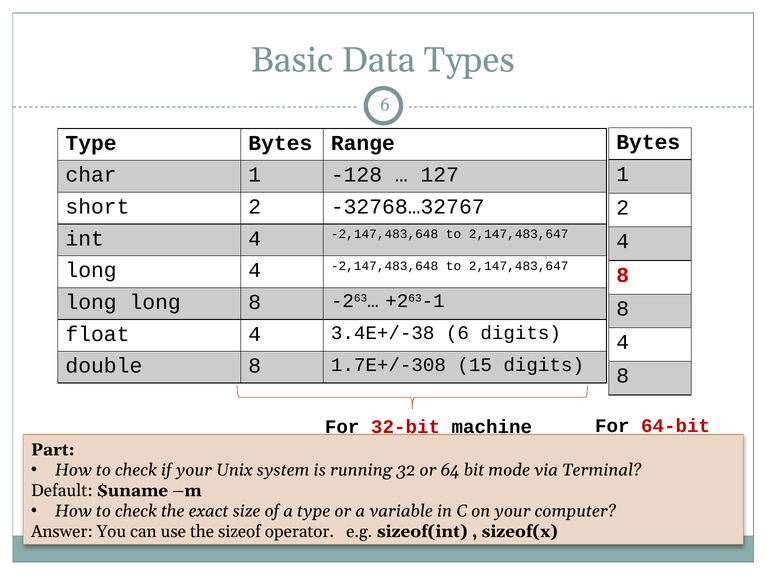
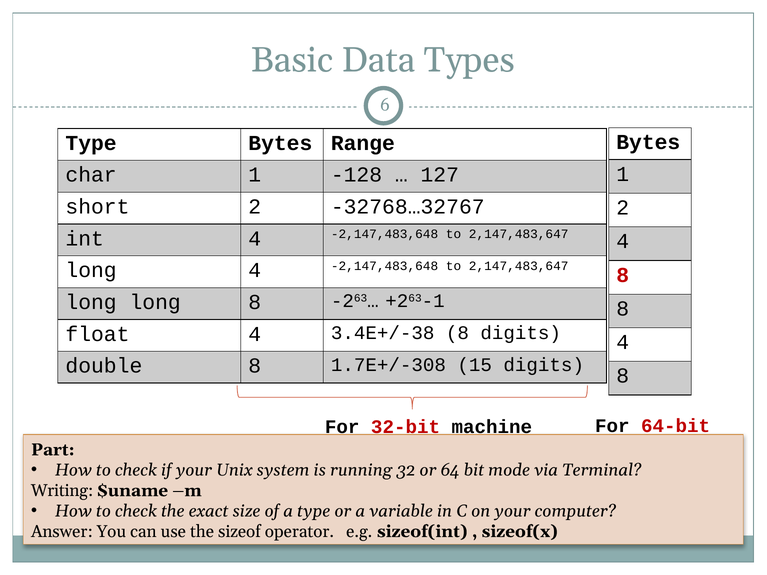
3.4E+/-38 6: 6 -> 8 (457, 333)
Default: Default -> Writing (62, 491)
